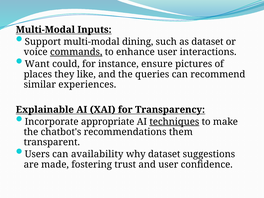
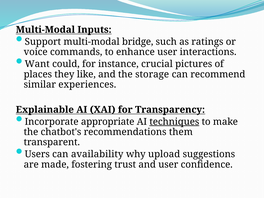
dining: dining -> bridge (138, 42)
as dataset: dataset -> ratings (207, 42)
commands underline: present -> none (76, 52)
ensure: ensure -> crucial (157, 64)
queries: queries -> storage (152, 74)
why dataset: dataset -> upload (164, 154)
